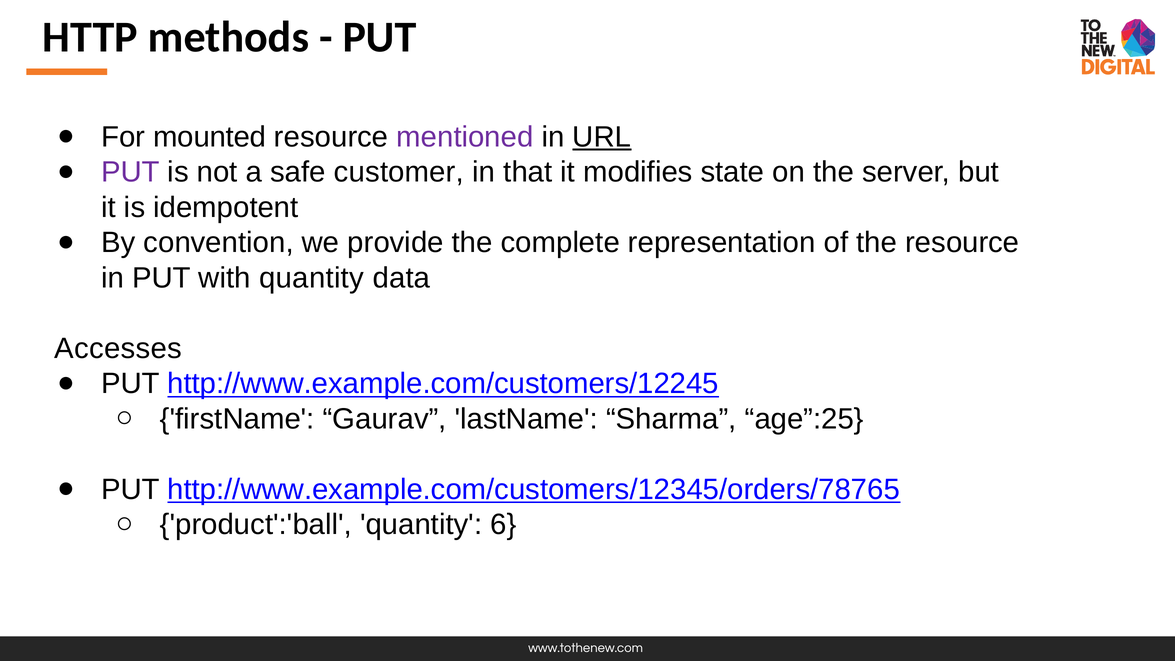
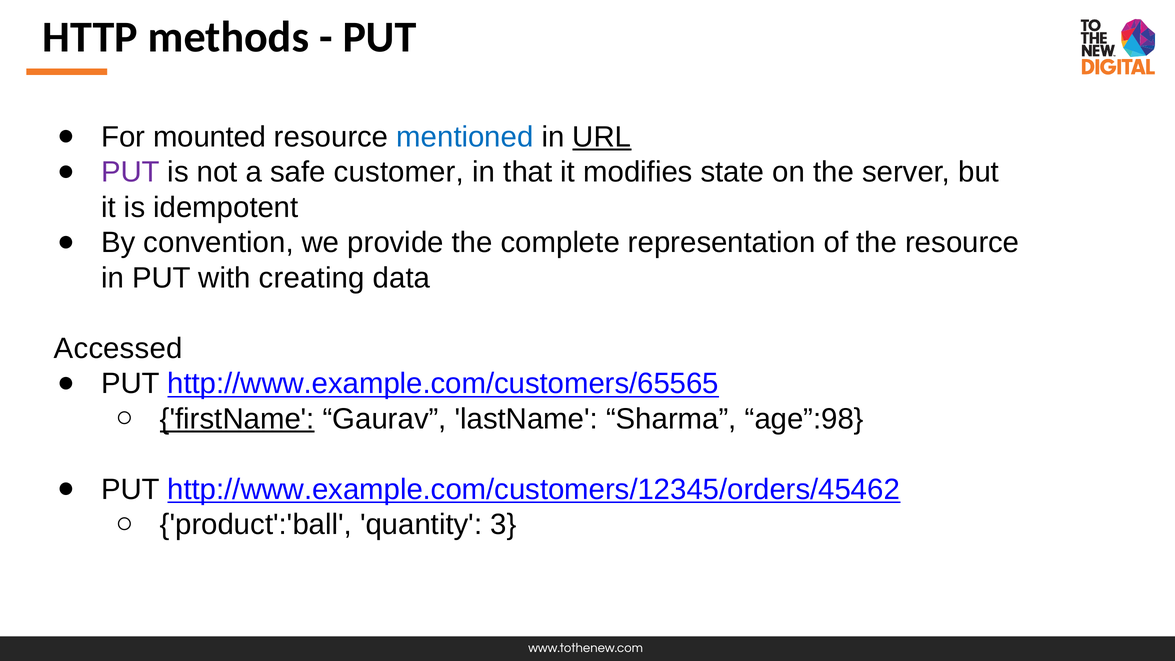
mentioned colour: purple -> blue (465, 137)
with quantity: quantity -> creating (312, 278)
Accesses: Accesses -> Accessed (118, 348)
http://www.example.com/customers/12245: http://www.example.com/customers/12245 -> http://www.example.com/customers/65565 (443, 384)
firstName underline: none -> present (237, 419)
age”:25: age”:25 -> age”:98 (804, 419)
http://www.example.com/customers/12345/orders/78765: http://www.example.com/customers/12345/orders/78765 -> http://www.example.com/customers/12345/orders/45462 (534, 489)
6: 6 -> 3 (503, 525)
